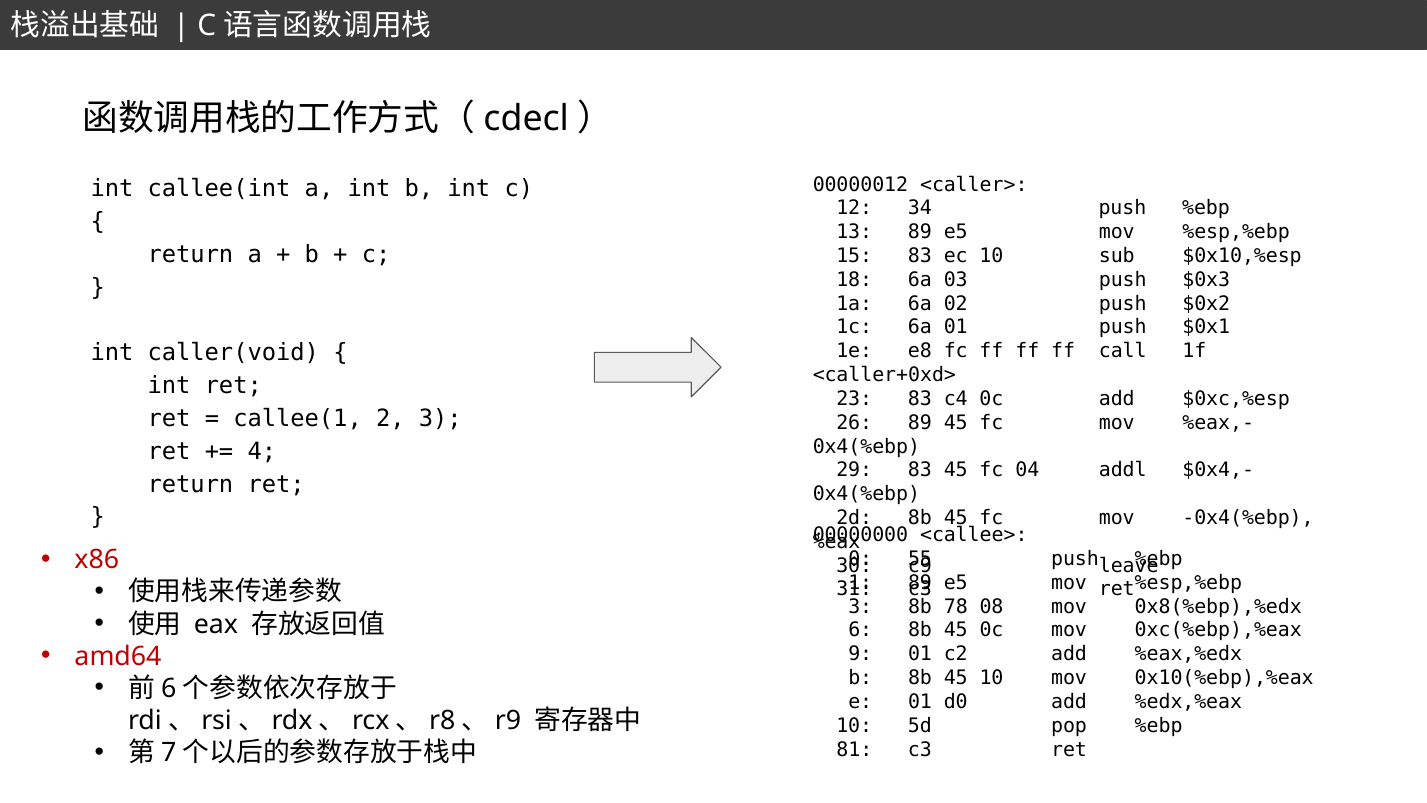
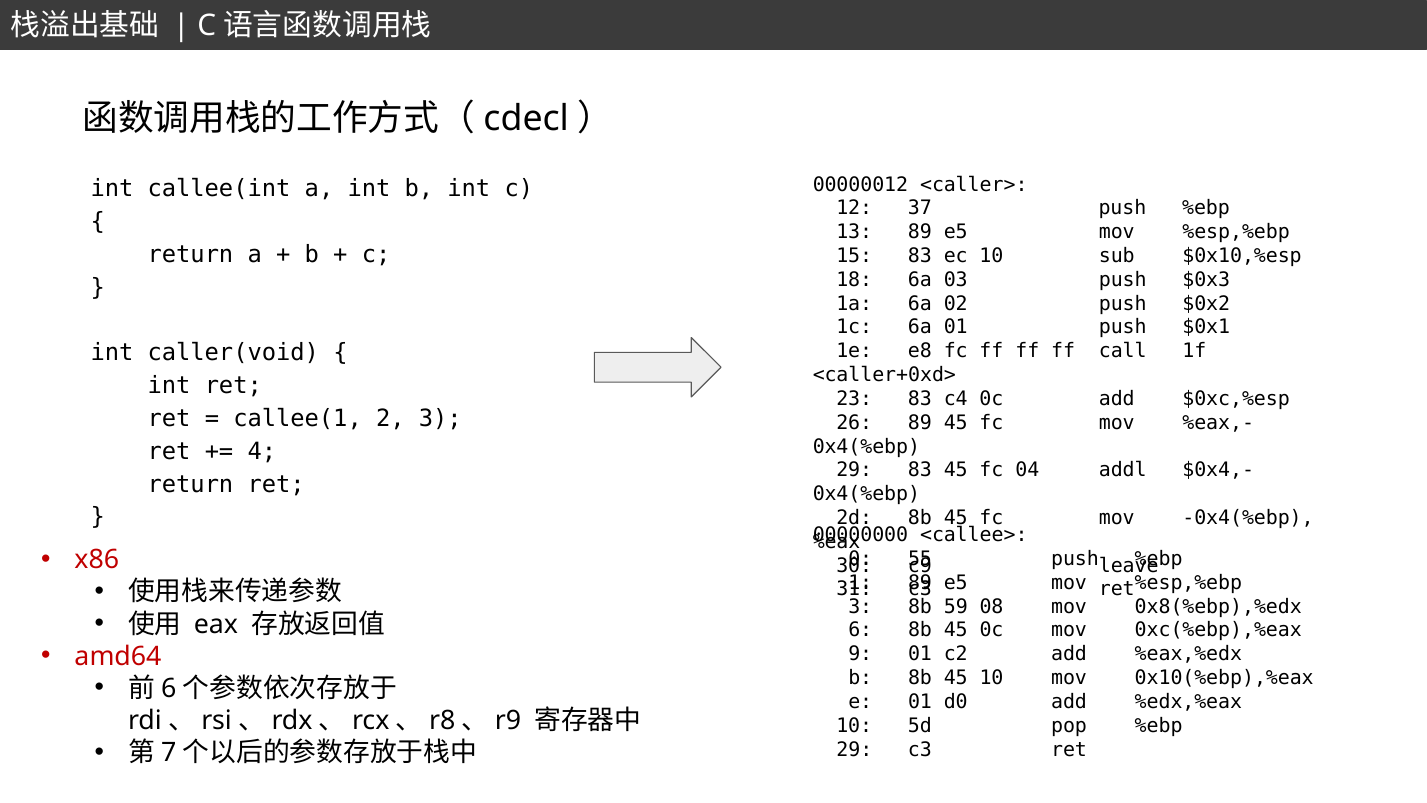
34: 34 -> 37 (920, 208)
78: 78 -> 59 (956, 606)
81: 81 -> 29 (854, 749)
